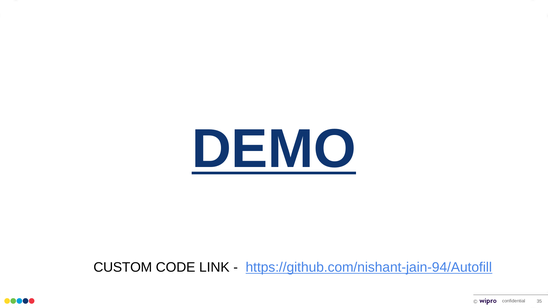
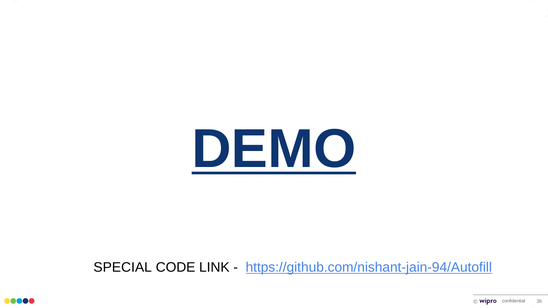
CUSTOM: CUSTOM -> SPECIAL (123, 267)
